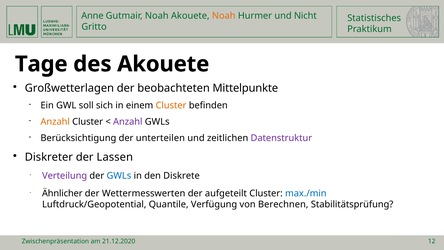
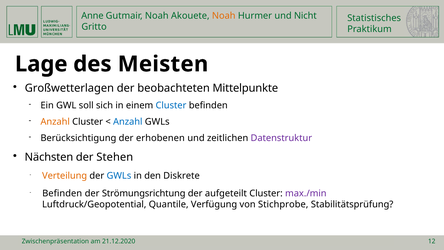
Tage: Tage -> Lage (41, 64)
des Akouete: Akouete -> Meisten (163, 64)
Cluster colour: orange -> blue (171, 105)
Anzahl colour: purple -> blue (128, 122)
unterteilen: unterteilen -> erhobenen (160, 138)
Diskreter: Diskreter -> Nächsten (49, 157)
Lassen: Lassen -> Stehen (115, 157)
Verteilung colour: purple -> orange (65, 176)
Ähnlicher: Ähnlicher -> Befinden (62, 193)
Wettermesswerten: Wettermesswerten -> Strömungsrichtung (144, 193)
max./min colour: blue -> purple (306, 193)
Berechnen: Berechnen -> Stichprobe (283, 204)
